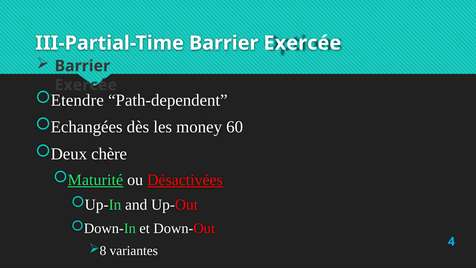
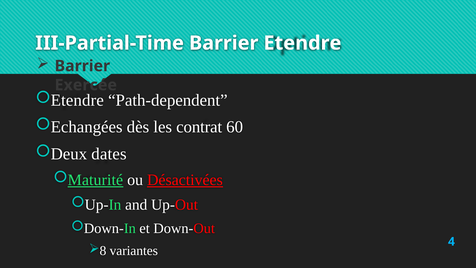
III-Partial-Time Barrier Exercée: Exercée -> Etendre (302, 43)
money: money -> contrat (199, 127)
chère: chère -> dates (109, 154)
